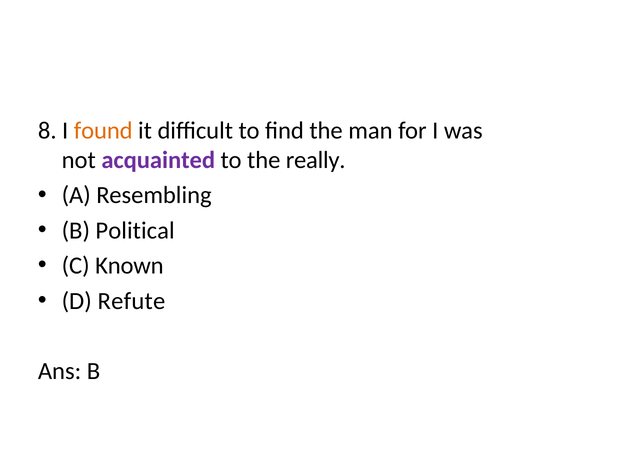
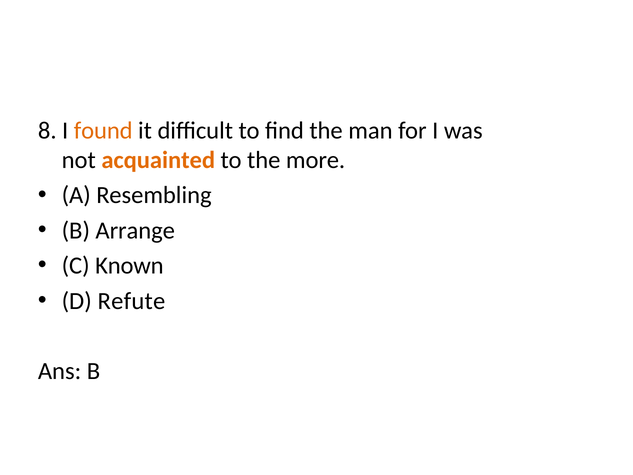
acquainted colour: purple -> orange (158, 160)
really: really -> more (316, 160)
Political: Political -> Arrange (135, 230)
